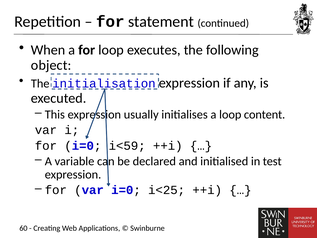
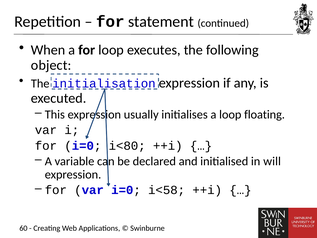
content: content -> floating (265, 114)
i<59: i<59 -> i<80 (127, 146)
test: test -> will (272, 161)
i<25: i<25 -> i<58 (167, 190)
